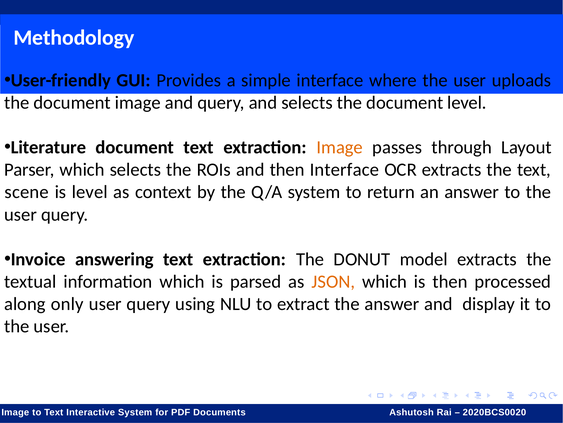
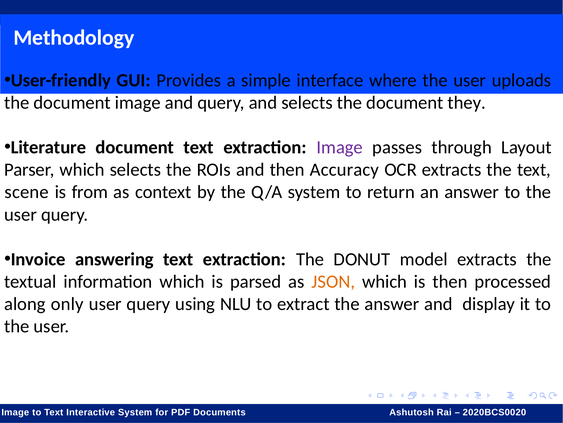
document level: level -> they (467, 103)
Image colour: orange -> purple (340, 147)
then Interface: Interface -> Accuracy (344, 170)
is level: level -> from (90, 192)
